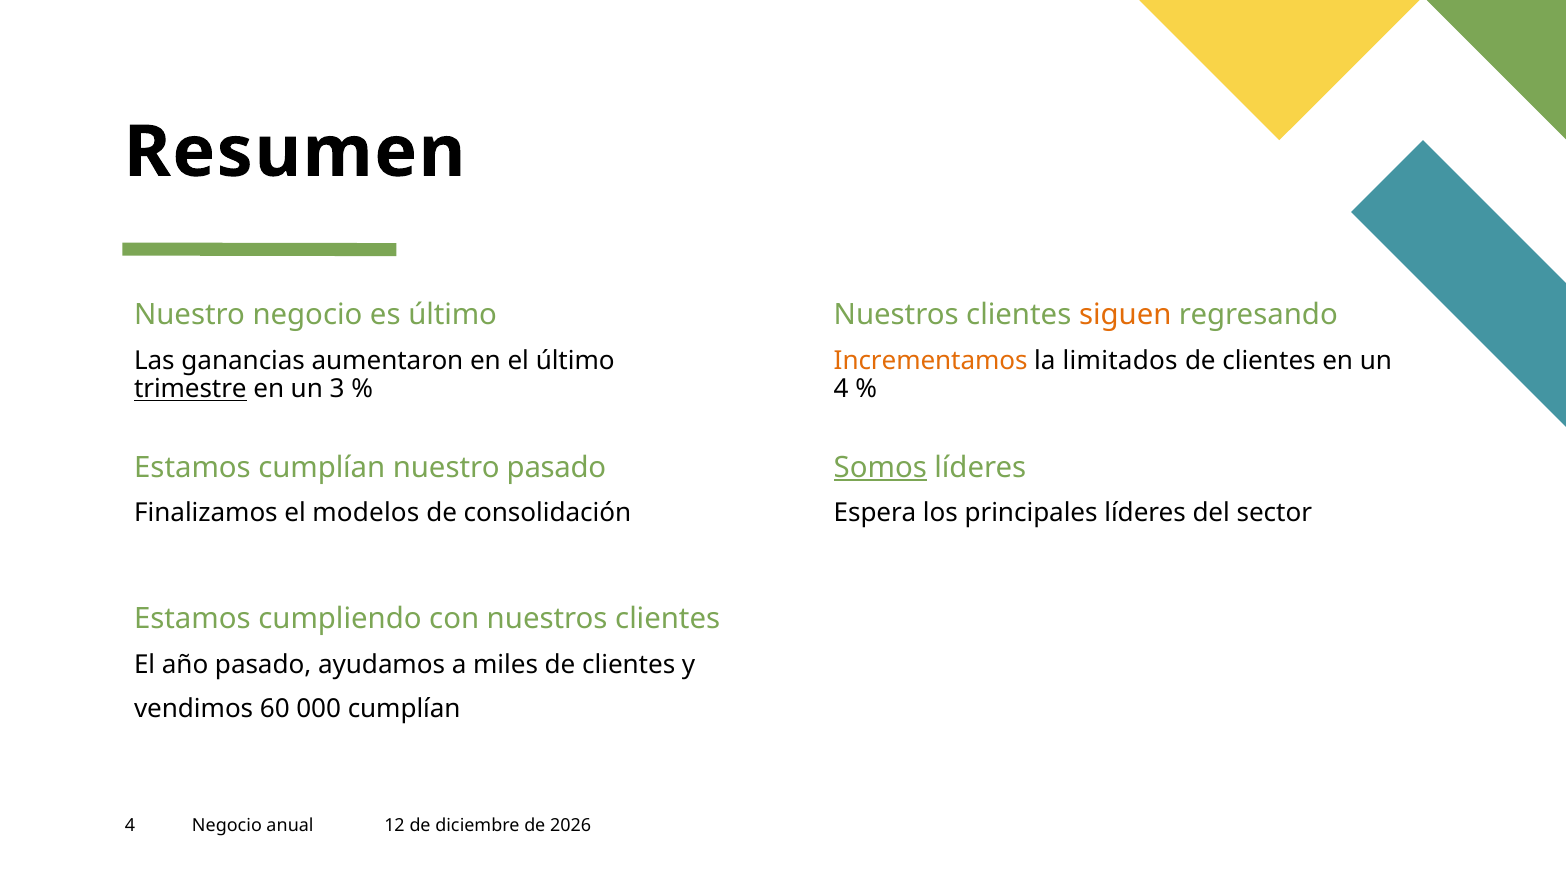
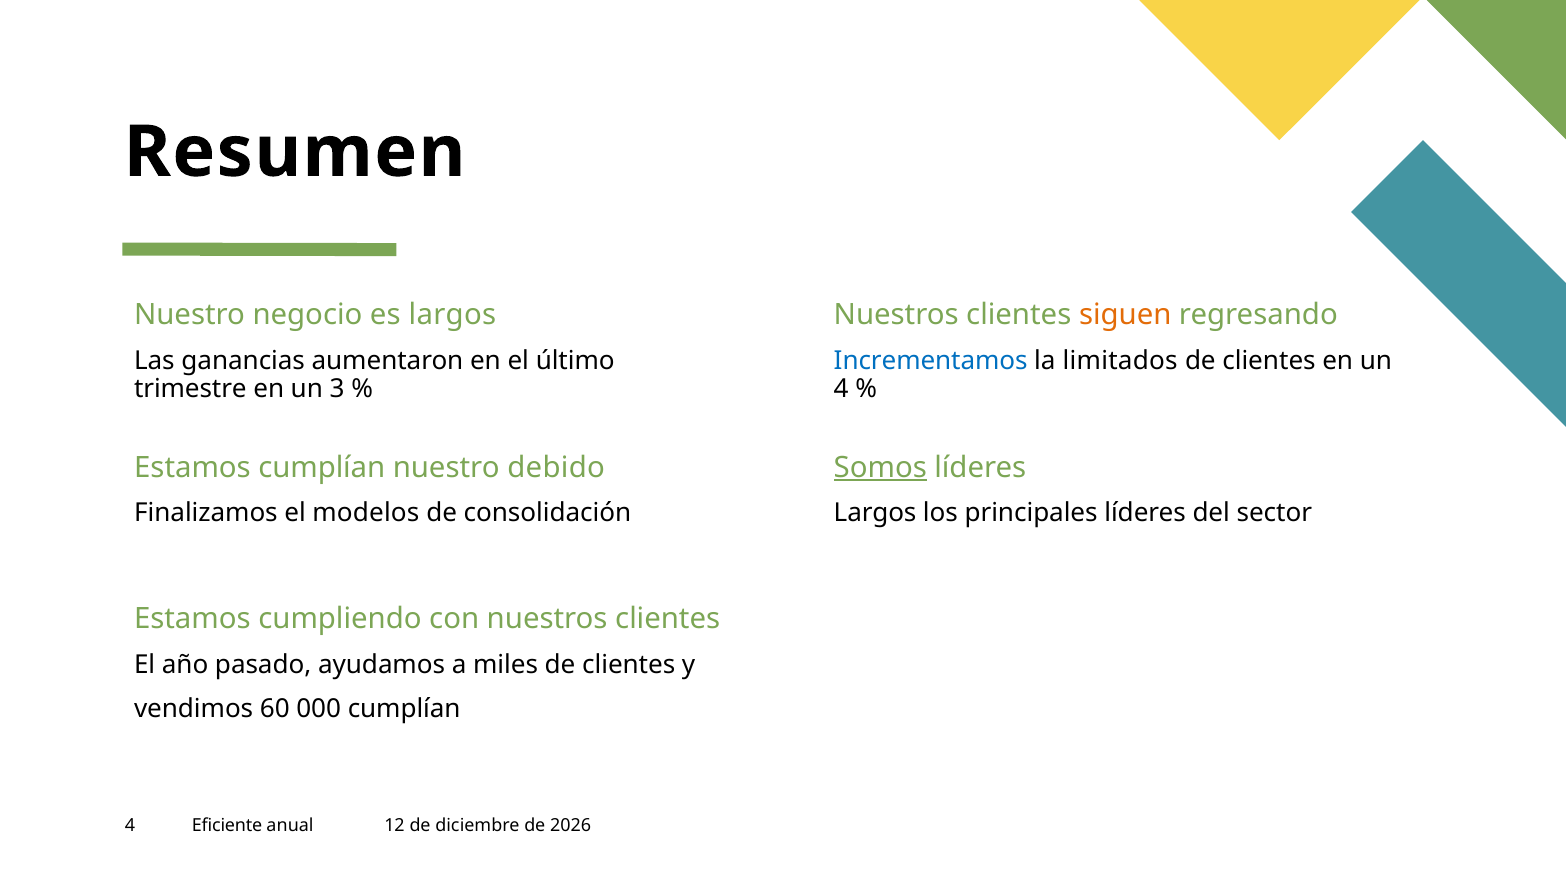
es último: último -> largos (452, 315)
Incrementamos colour: orange -> blue (931, 361)
trimestre underline: present -> none (190, 389)
nuestro pasado: pasado -> debido (556, 467)
Espera: Espera -> Largos (875, 513)
4 Negocio: Negocio -> Eficiente (227, 825)
